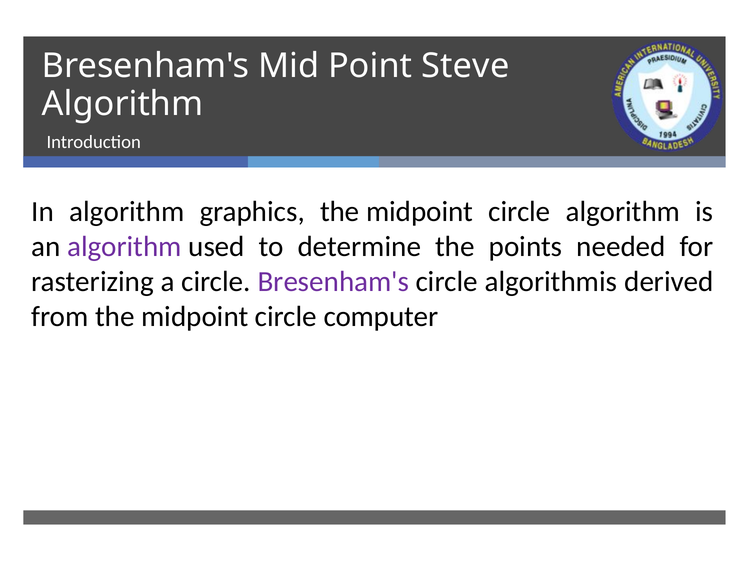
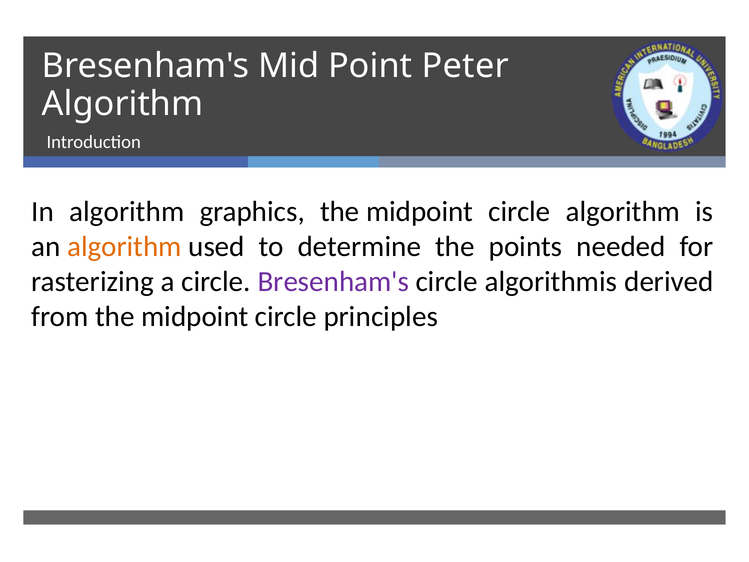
Steve: Steve -> Peter (465, 66)
algorithm colour: purple -> orange (124, 247)
computer: computer -> principles (381, 317)
